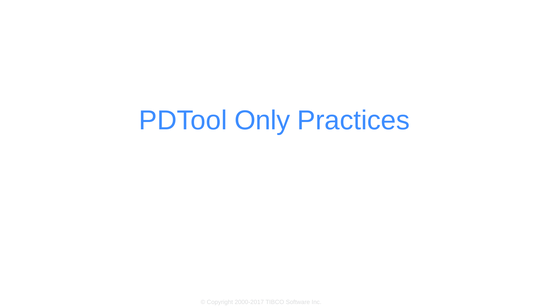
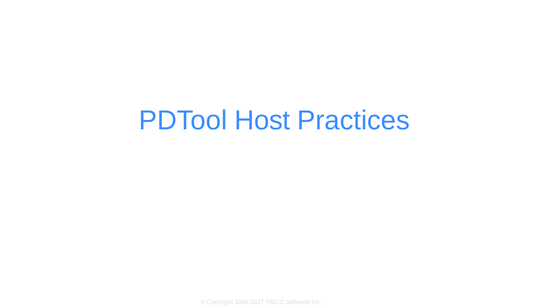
Only: Only -> Host (262, 121)
